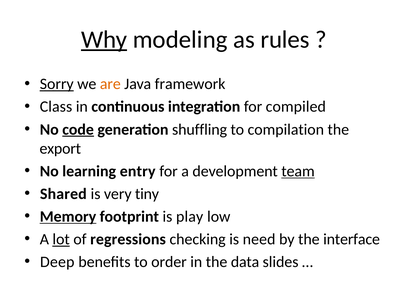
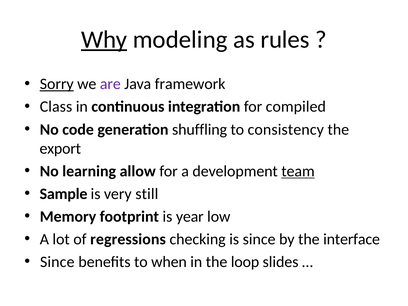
are colour: orange -> purple (110, 84)
code underline: present -> none (78, 129)
compilation: compilation -> consistency (286, 129)
entry: entry -> allow (138, 171)
Shared: Shared -> Sample (64, 194)
tiny: tiny -> still (147, 194)
Memory underline: present -> none (68, 217)
play: play -> year (190, 217)
lot underline: present -> none (61, 239)
is need: need -> since (259, 239)
Deep: Deep -> Since (57, 262)
order: order -> when (169, 262)
data: data -> loop (245, 262)
